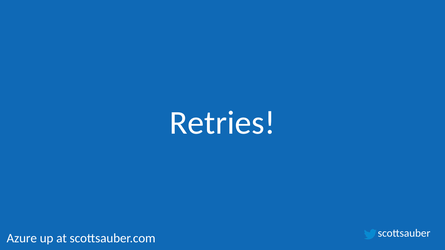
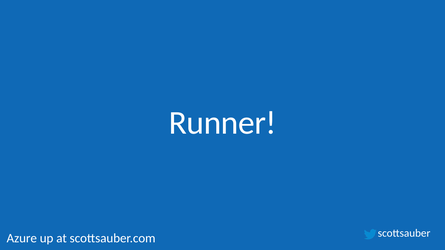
Retries: Retries -> Runner (223, 123)
